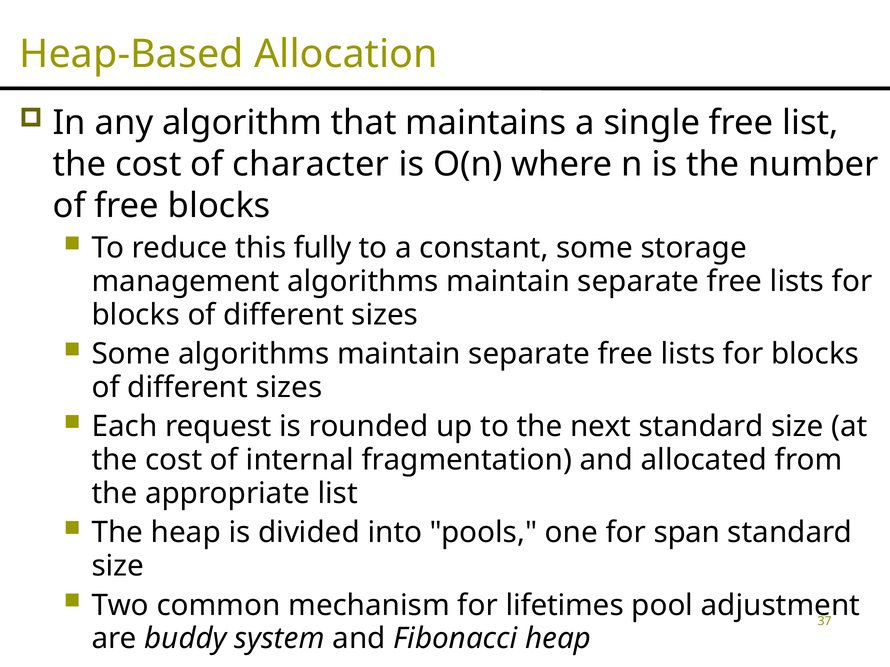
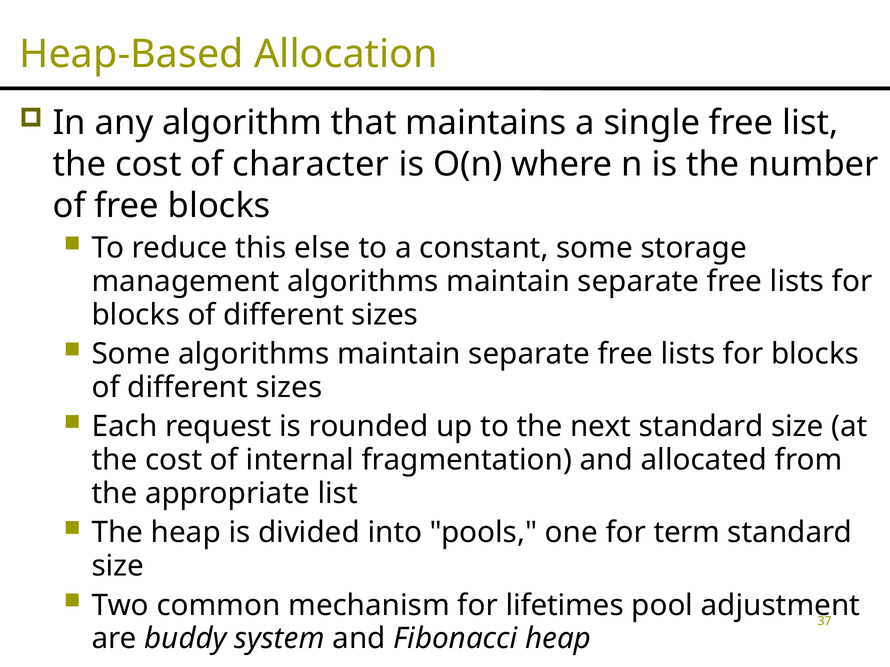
fully: fully -> else (322, 248)
span: span -> term (687, 533)
